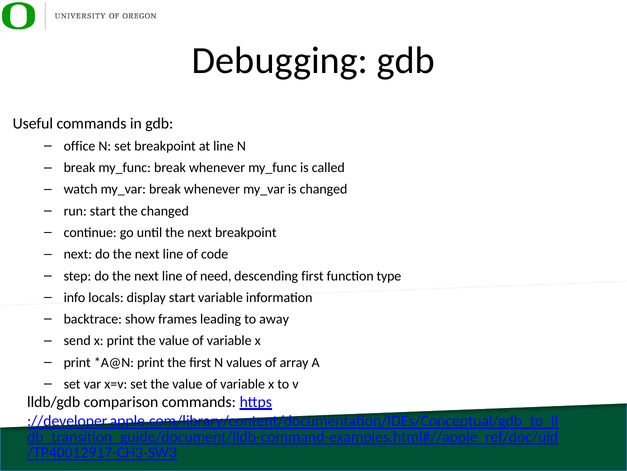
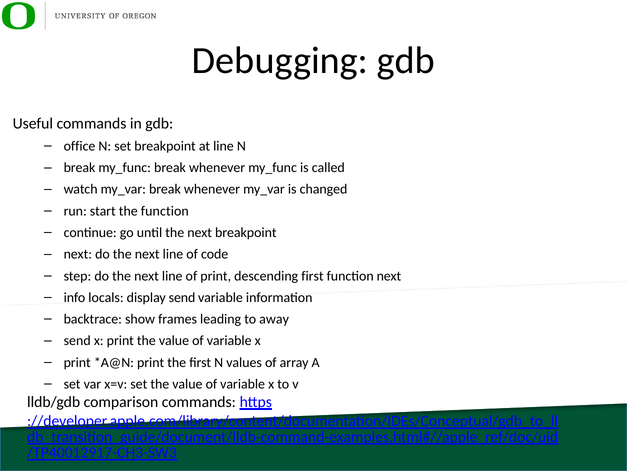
the changed: changed -> function (165, 211)
of need: need -> print (216, 275)
function type: type -> next (389, 275)
display start: start -> send (182, 297)
